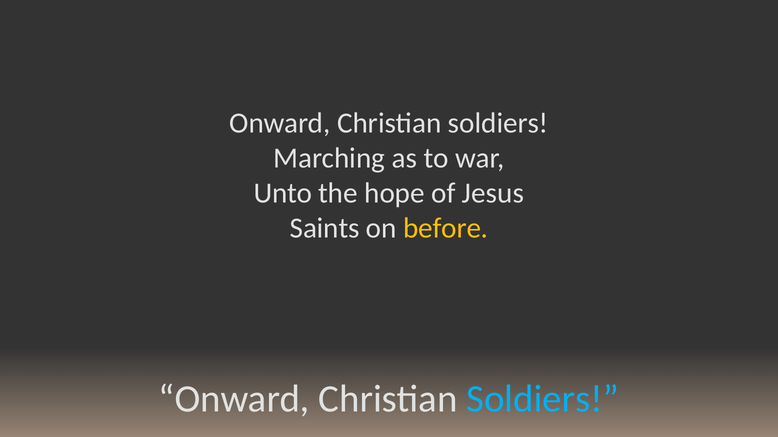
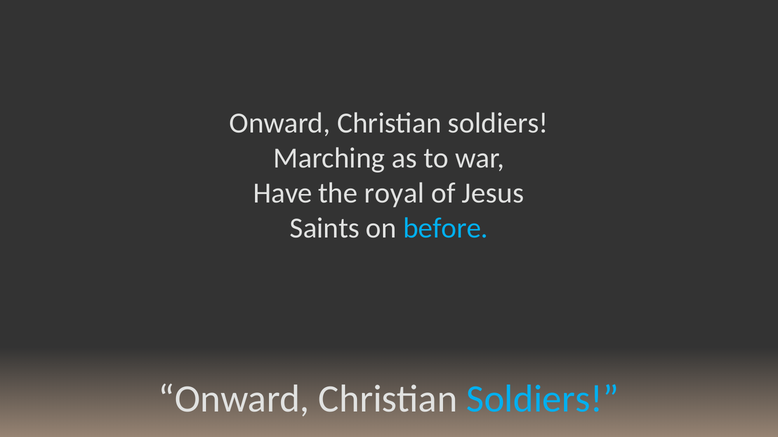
Unto: Unto -> Have (283, 193)
hope: hope -> royal (394, 193)
before colour: yellow -> light blue (446, 228)
